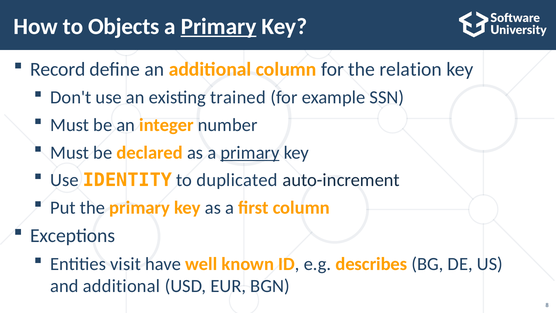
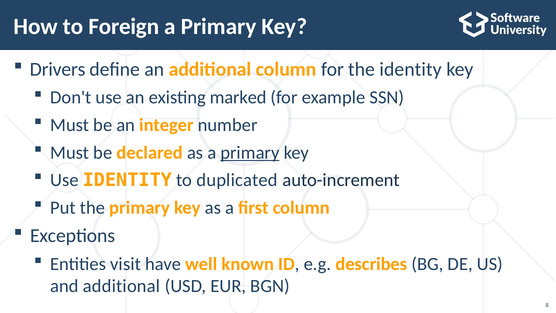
Objects: Objects -> Foreign (124, 26)
Primary underline: present -> none (219, 26)
Record: Record -> Drivers (58, 69)
the relation: relation -> identity (411, 69)
trained: trained -> marked (238, 97)
